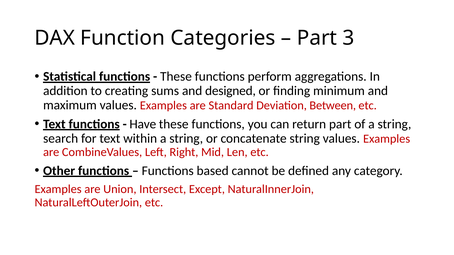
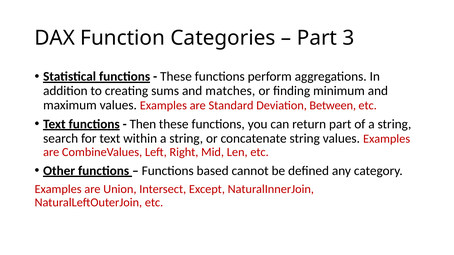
designed: designed -> matches (230, 91)
Have: Have -> Then (143, 124)
